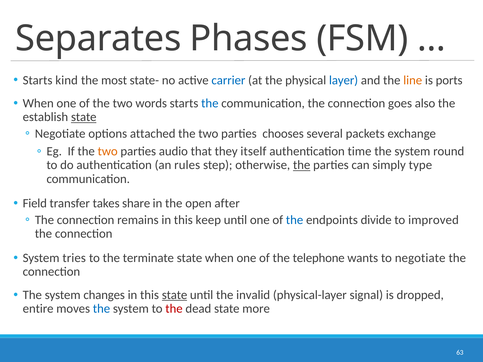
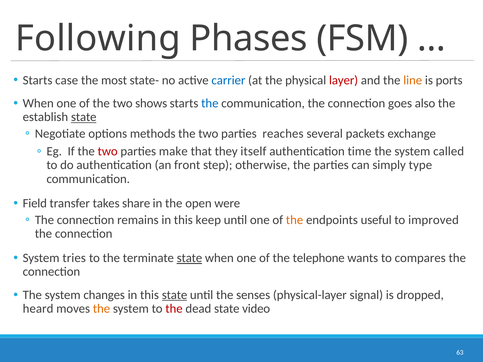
Separates: Separates -> Following (98, 39)
kind: kind -> case (67, 80)
layer colour: blue -> red (344, 80)
words: words -> shows (151, 103)
attached: attached -> methods (153, 134)
chooses: chooses -> reaches (283, 134)
two colour: orange -> red (108, 151)
audio: audio -> make (173, 151)
round: round -> called (449, 151)
rules: rules -> front (187, 165)
the underline: present -> none (302, 165)
after: after -> were (227, 203)
the colour: blue -> orange (295, 220)
divide: divide -> useful (376, 220)
state underline: none -> present (189, 258)
to negotiate: negotiate -> compares (420, 258)
invalid: invalid -> senses (253, 295)
entire: entire -> heard (38, 309)
the colour: blue -> orange (101, 309)
more: more -> video (256, 309)
